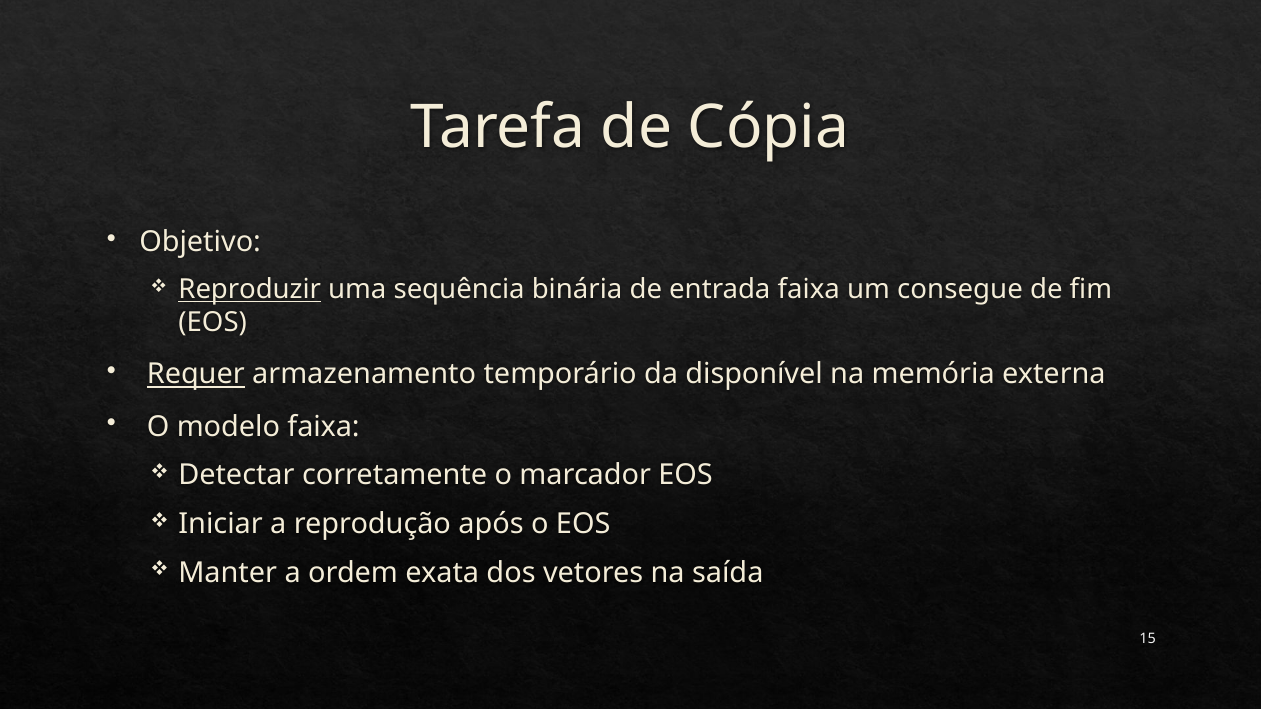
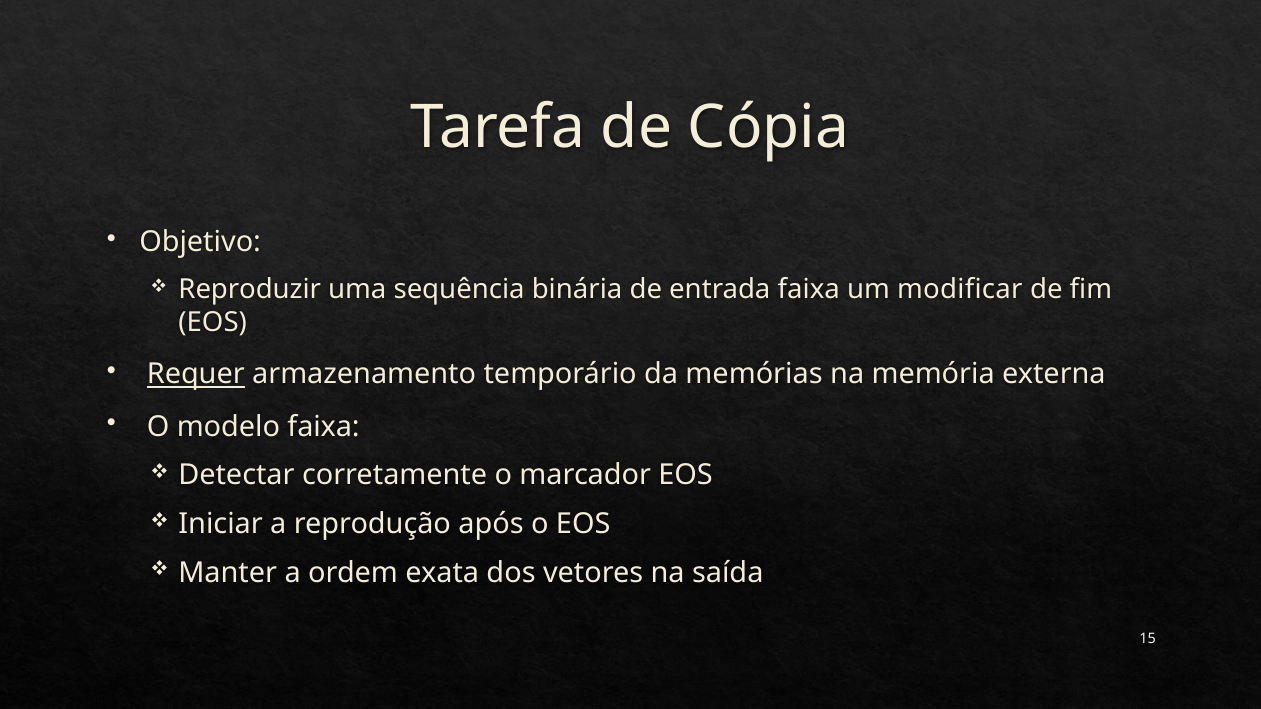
Reproduzir underline: present -> none (250, 290)
consegue: consegue -> modificar (960, 290)
disponível: disponível -> memórias (754, 374)
